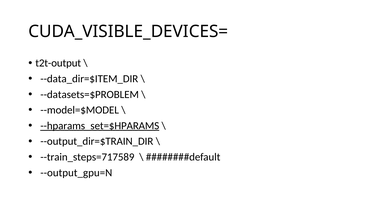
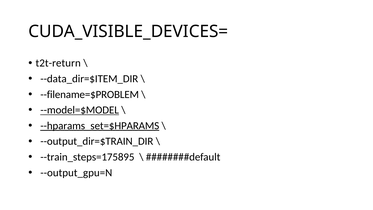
t2t-output: t2t-output -> t2t-return (58, 63)
--datasets=$PROBLEM: --datasets=$PROBLEM -> --filename=$PROBLEM (90, 94)
--model=$MODEL underline: none -> present (80, 110)
--train_steps=717589: --train_steps=717589 -> --train_steps=175895 (87, 157)
